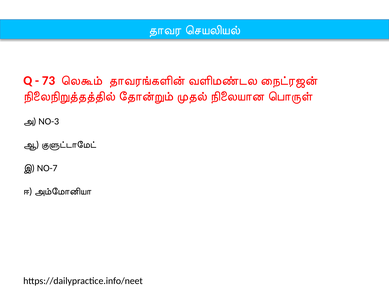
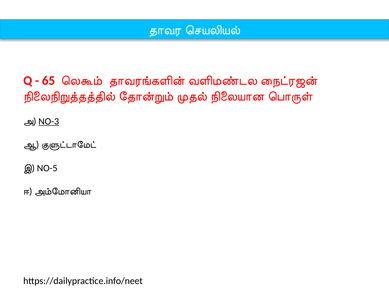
73: 73 -> 65 (49, 81)
NO-3 underline: none -> present (49, 121)
NO-7: NO-7 -> NO-5 (47, 168)
